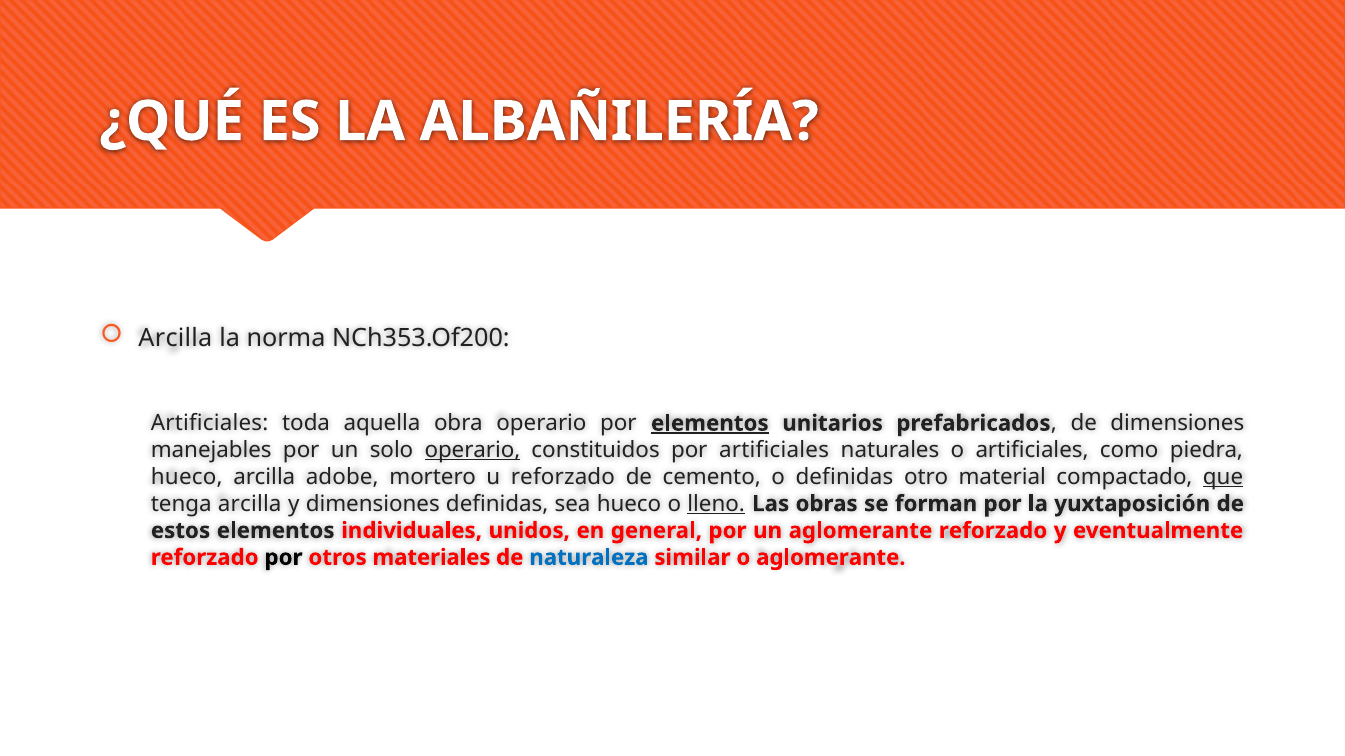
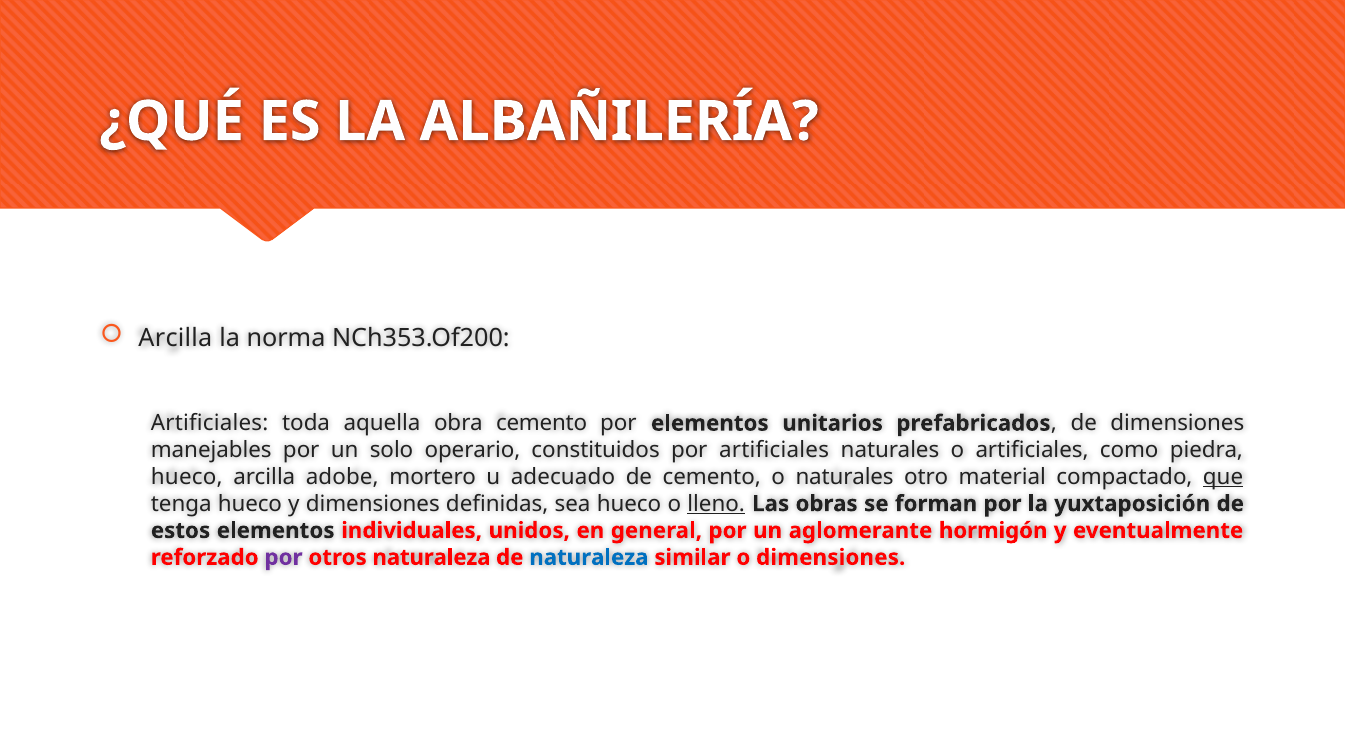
obra operario: operario -> cemento (542, 424)
elementos underline: present -> none (710, 424)
operario underline: present -> none (472, 450)
u reforzado: reforzado -> adecuado (563, 477)
o definidas: definidas -> naturales (845, 477)
tenga arcilla: arcilla -> hueco (250, 504)
aglomerante reforzado: reforzado -> hormigón (993, 531)
por colour: black -> purple (284, 558)
otros materiales: materiales -> naturaleza (431, 558)
o aglomerante: aglomerante -> dimensiones (831, 558)
